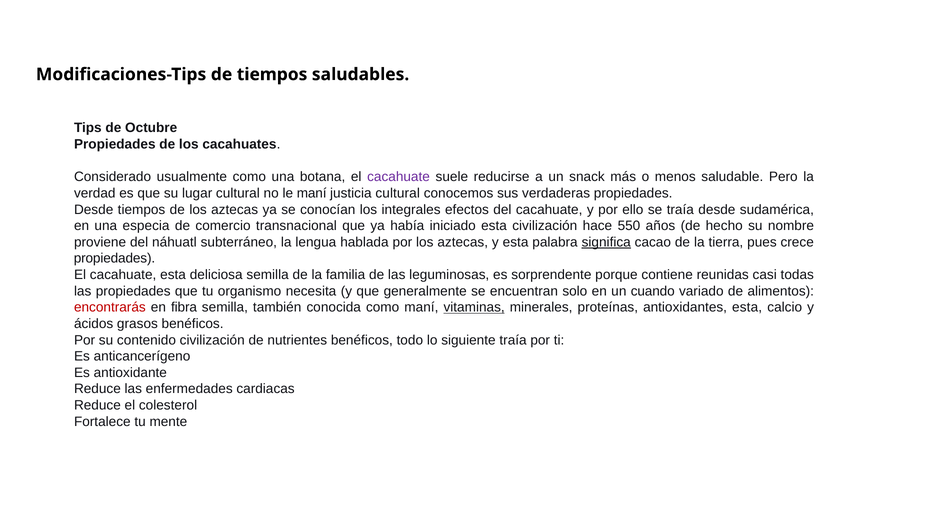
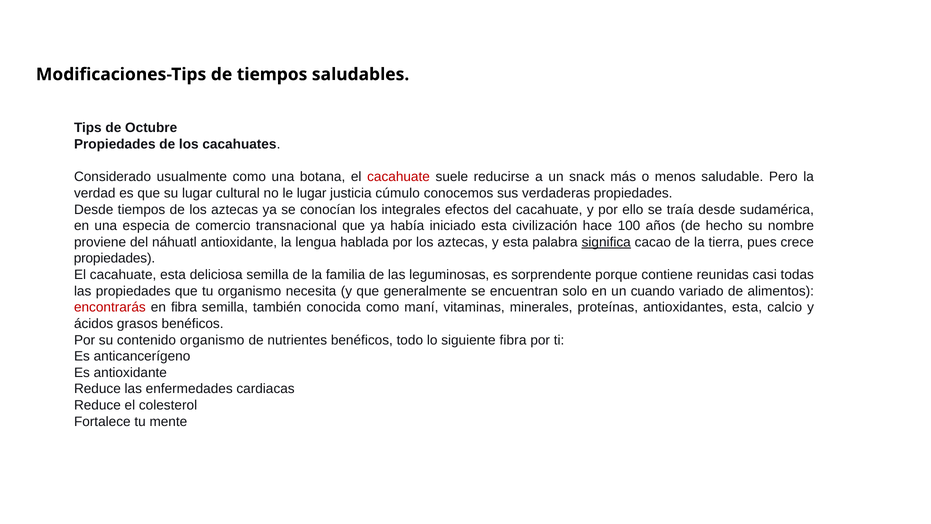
cacahuate colour: purple -> red (399, 177)
le maní: maní -> lugar (312, 193)
justicia cultural: cultural -> cúmulo (398, 193)
550: 550 -> 100 (629, 226)
náhuatl subterráneo: subterráneo -> antioxidante (239, 242)
vitaminas underline: present -> none (474, 307)
contenido civilización: civilización -> organismo (212, 340)
siguiente traía: traía -> fibra (513, 340)
